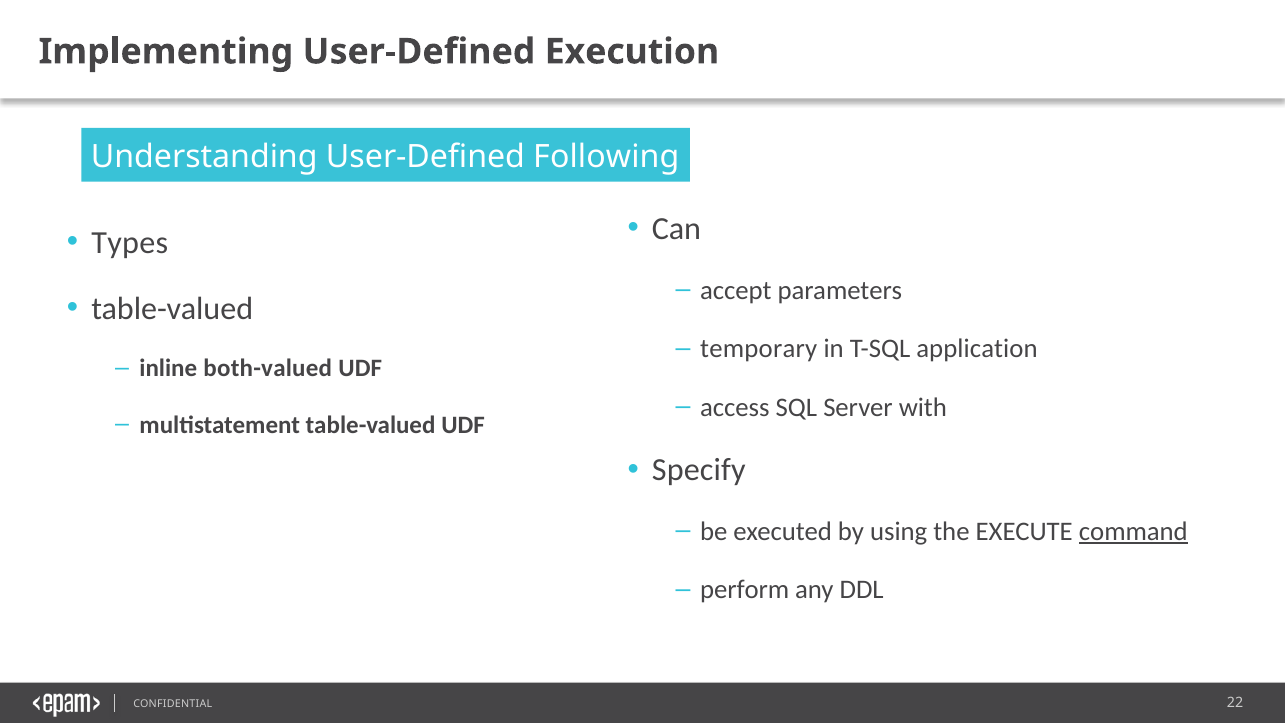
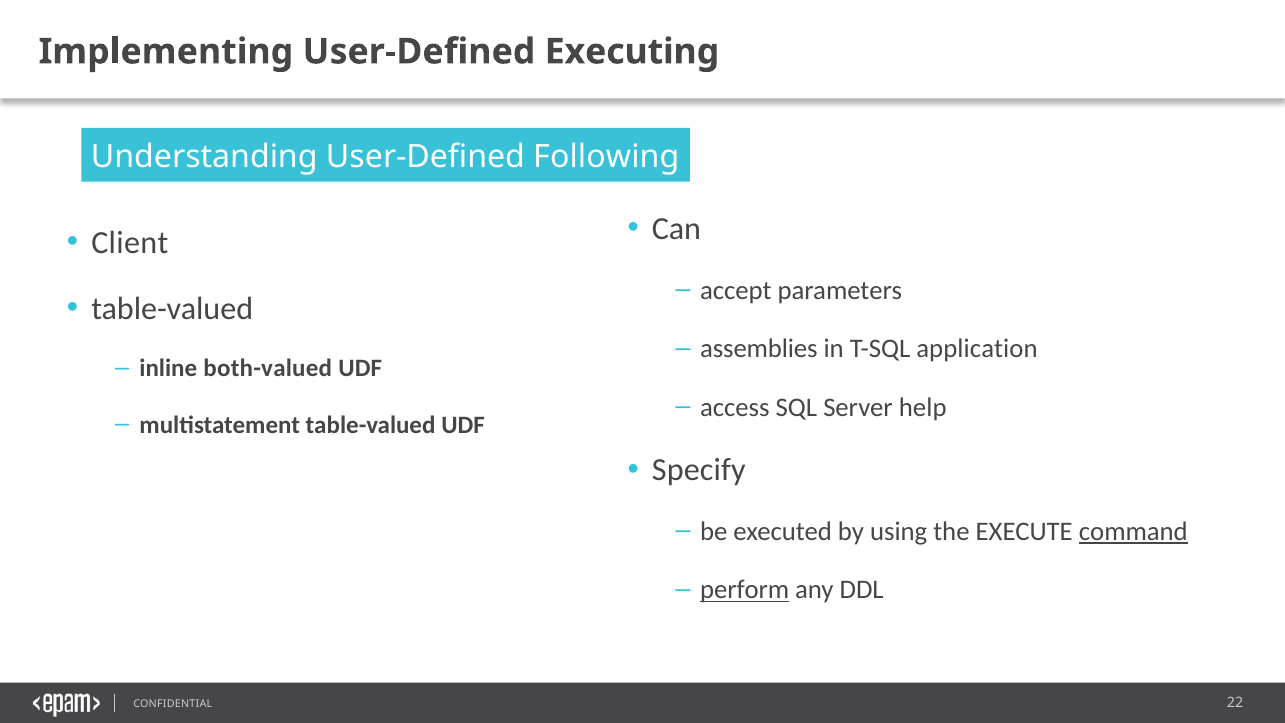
Execution: Execution -> Executing (632, 52)
Types: Types -> Client (130, 243)
temporary: temporary -> assemblies (759, 349)
with: with -> help (923, 407)
perform underline: none -> present (745, 590)
